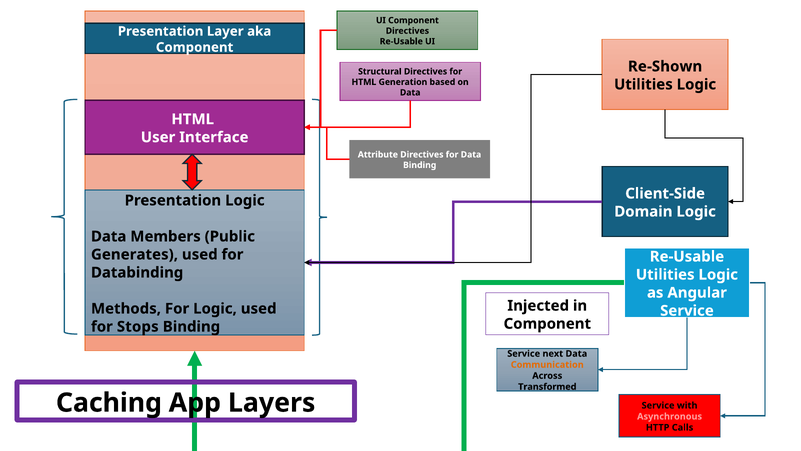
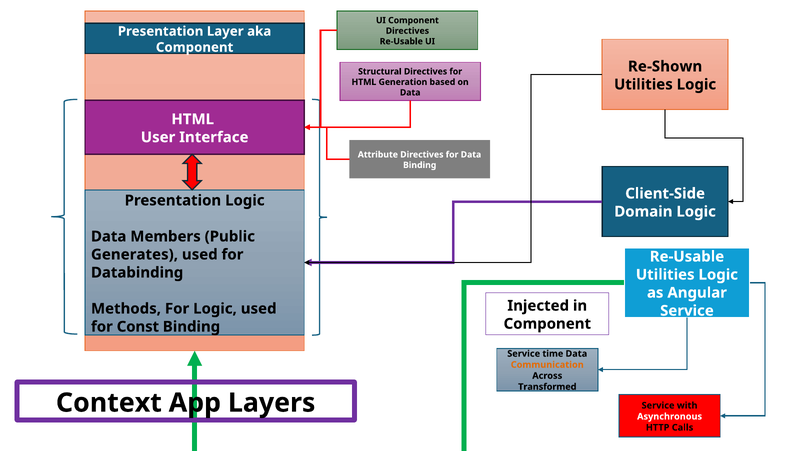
Stops: Stops -> Const (138, 326)
next: next -> time (553, 353)
Caching: Caching -> Context (109, 402)
Asynchronous colour: pink -> white (670, 416)
